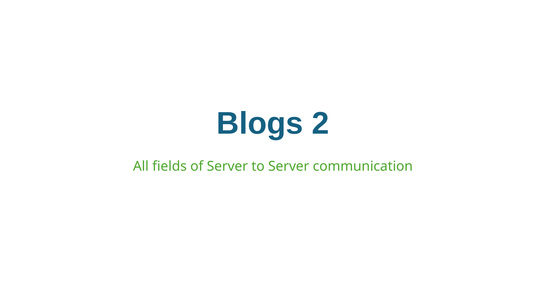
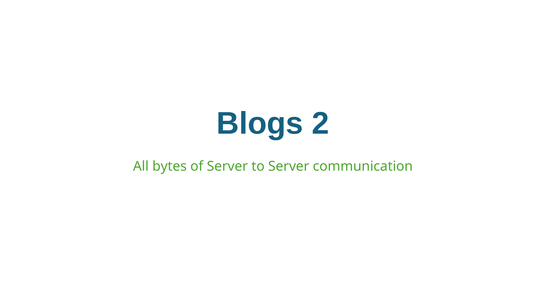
fields: fields -> bytes (170, 166)
